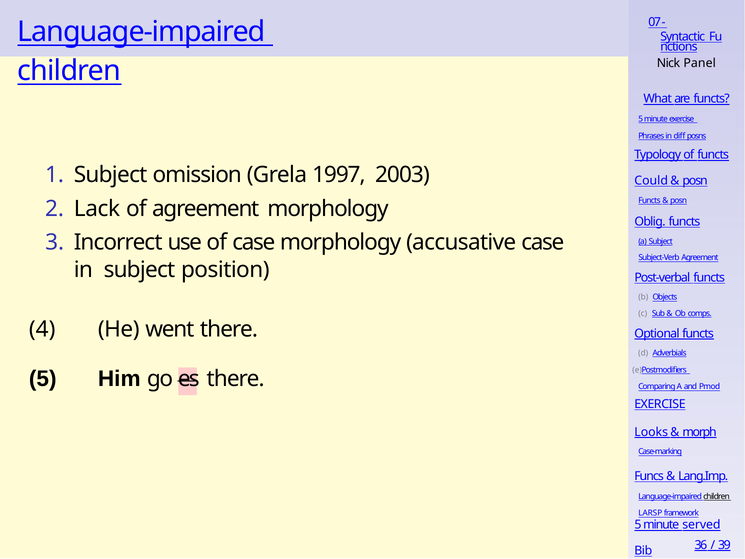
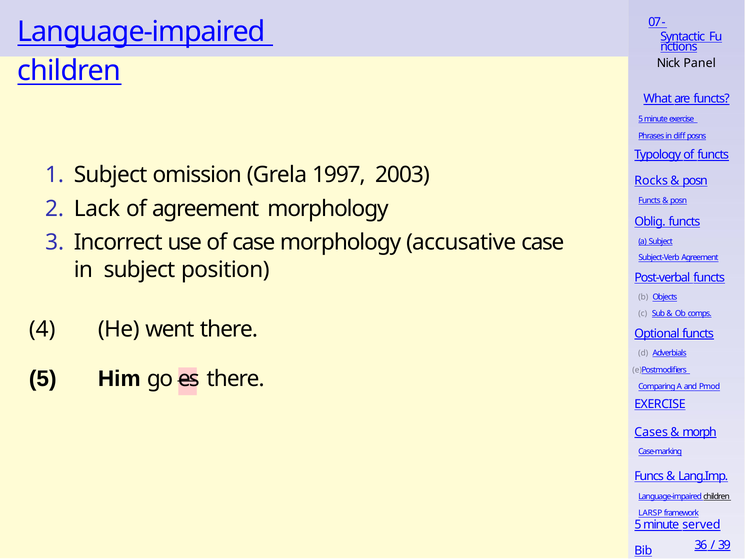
Could: Could -> Rocks (651, 181)
Looks: Looks -> Cases (651, 432)
